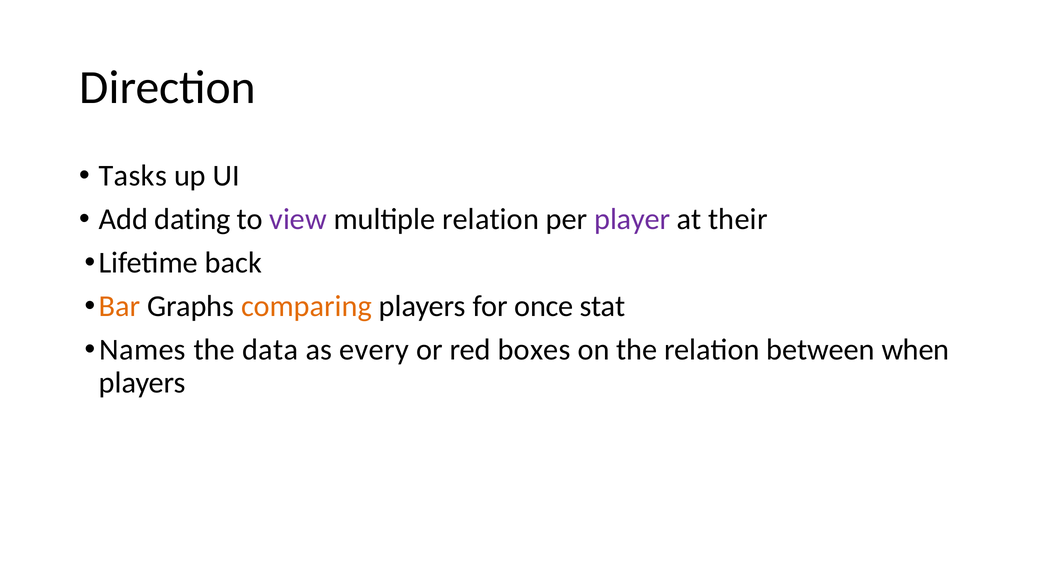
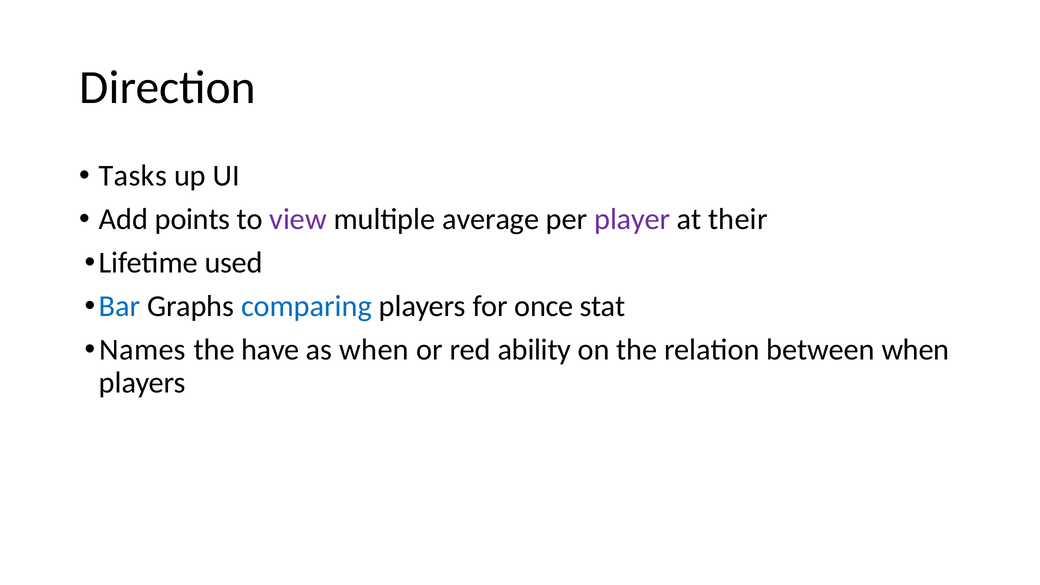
dating: dating -> points (193, 219)
multiple relation: relation -> average (491, 219)
back: back -> used (234, 263)
Bar colour: orange -> blue (120, 306)
comparing colour: orange -> blue (306, 306)
data: data -> have (270, 350)
as every: every -> when (374, 350)
boxes: boxes -> ability (534, 350)
